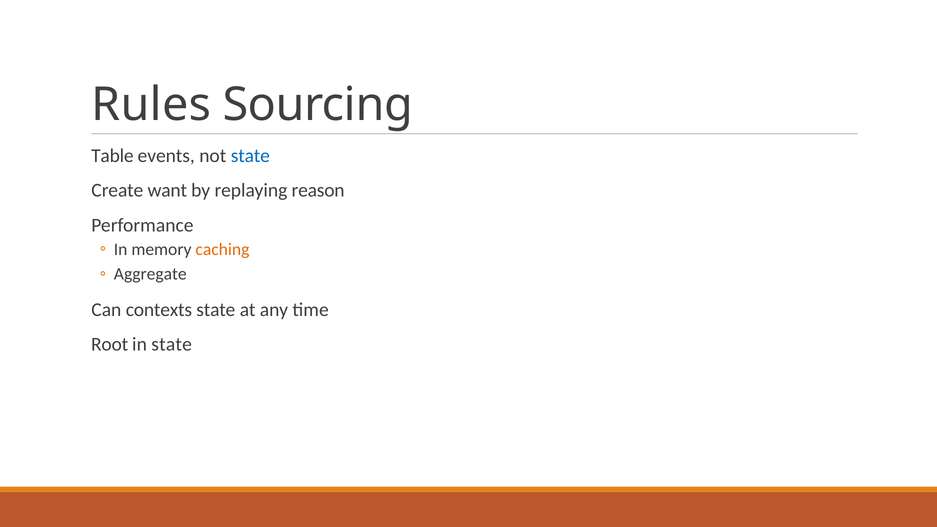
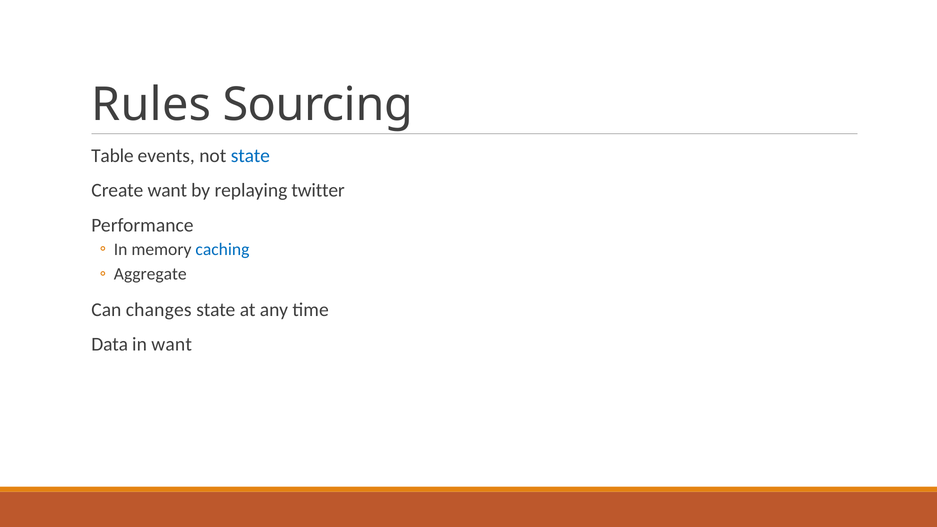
reason: reason -> twitter (318, 191)
caching colour: orange -> blue (222, 249)
contexts: contexts -> changes (159, 310)
Root: Root -> Data (110, 344)
in state: state -> want (172, 344)
